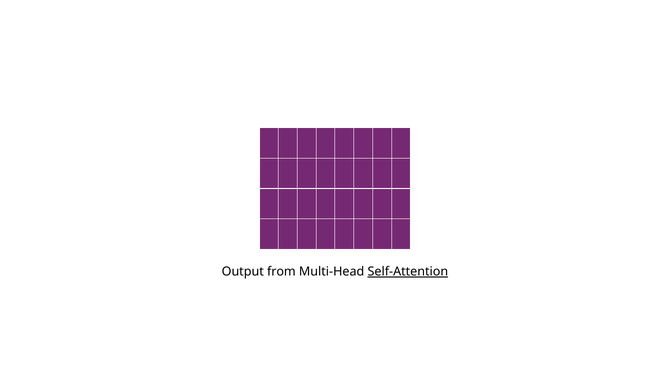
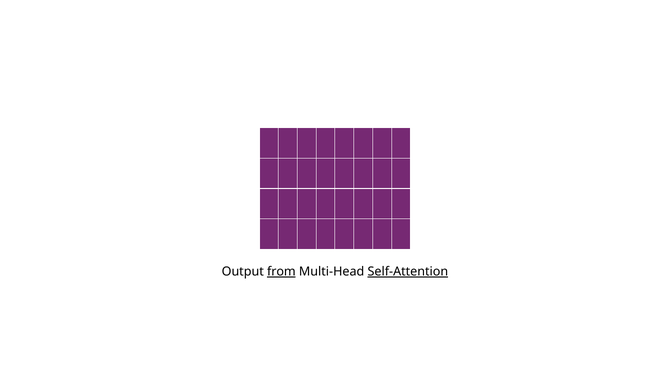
from underline: none -> present (281, 271)
